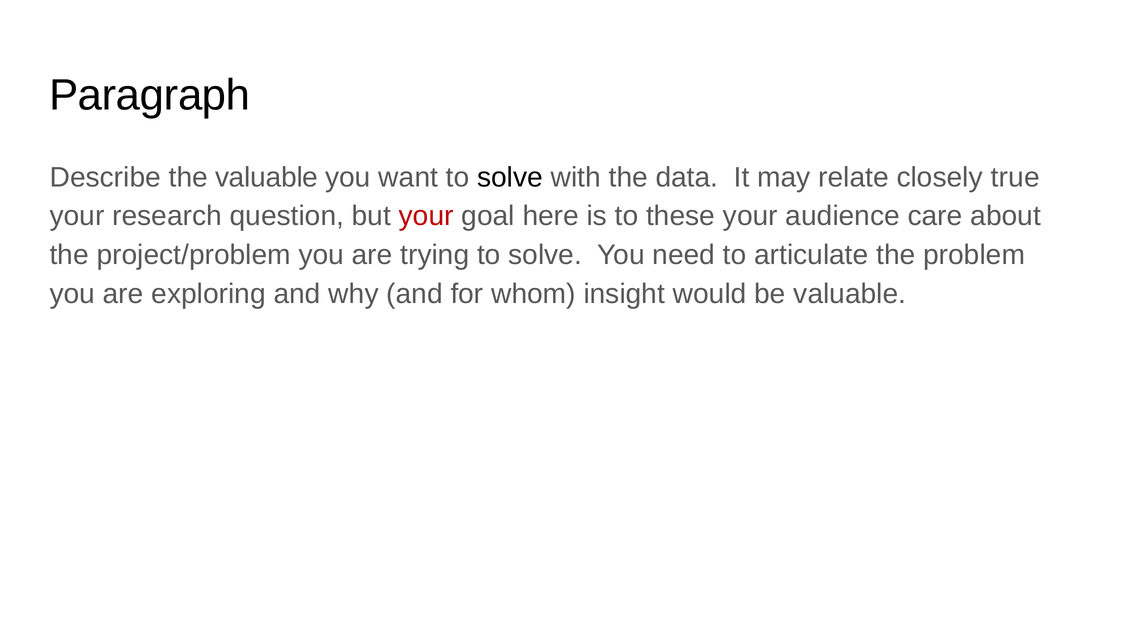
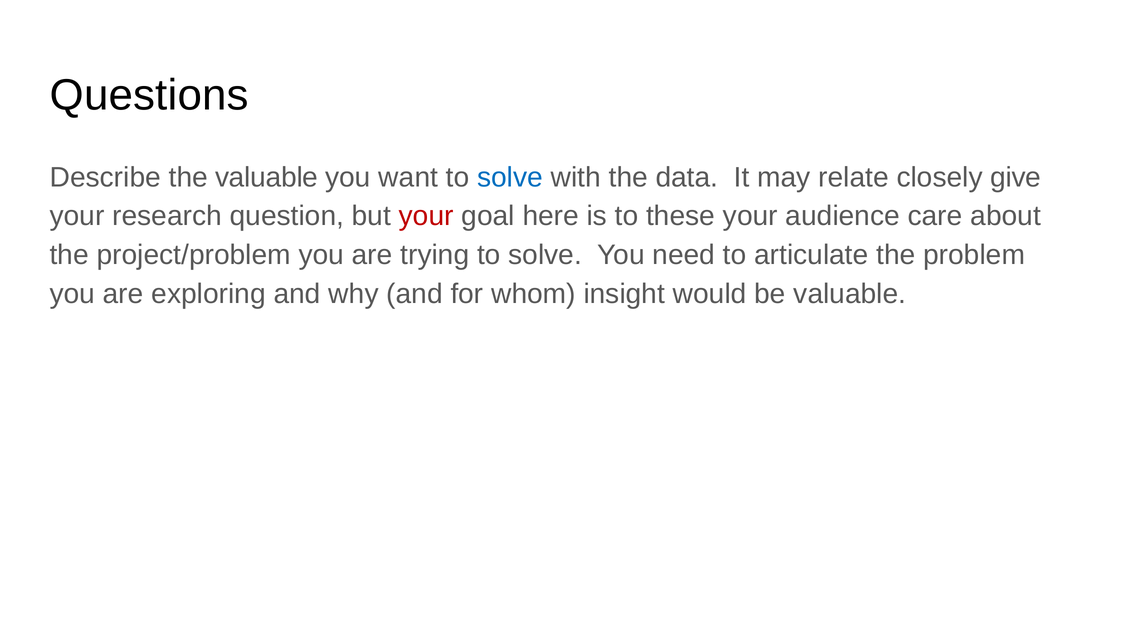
Paragraph: Paragraph -> Questions (149, 96)
solve colour: black -> blue (510, 177)
true: true -> give (1016, 177)
